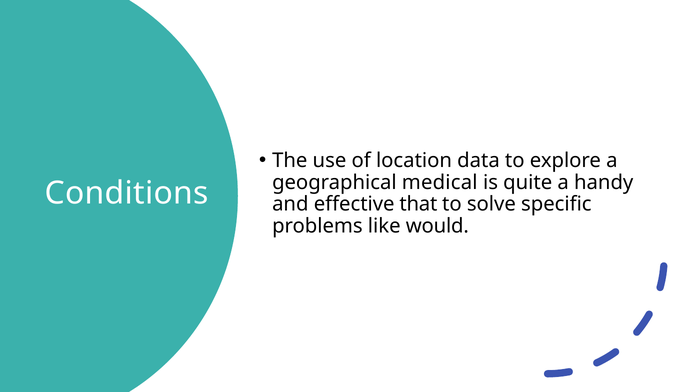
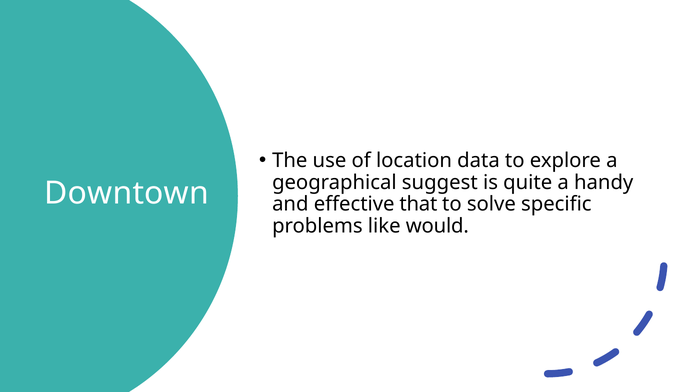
medical: medical -> suggest (440, 182)
Conditions: Conditions -> Downtown (127, 193)
